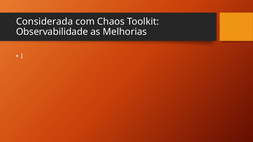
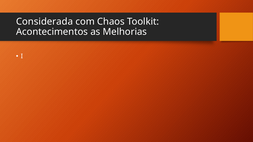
Observabilidade: Observabilidade -> Acontecimentos (52, 32)
